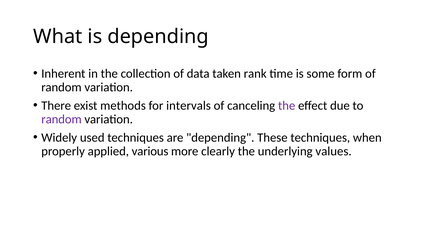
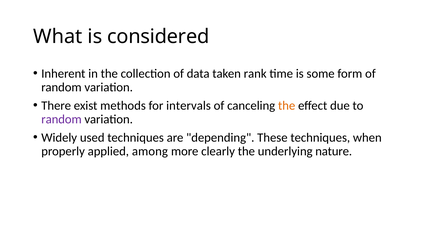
is depending: depending -> considered (158, 37)
the colour: purple -> orange (287, 105)
various: various -> among (150, 151)
values: values -> nature (334, 151)
